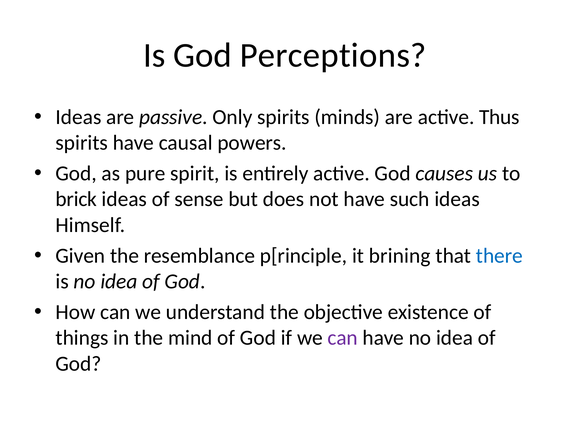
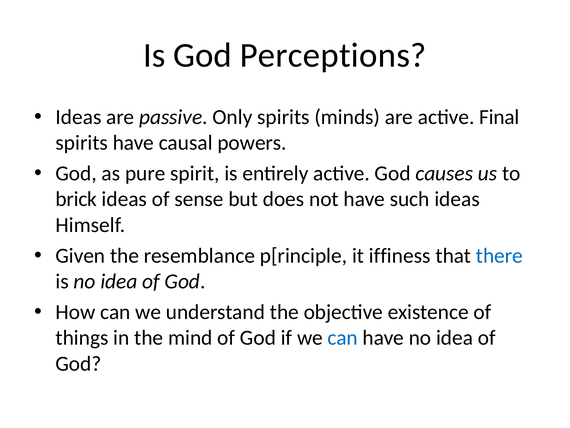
Thus: Thus -> Final (499, 117)
brining: brining -> iffiness (400, 255)
can colour: purple -> blue (343, 338)
